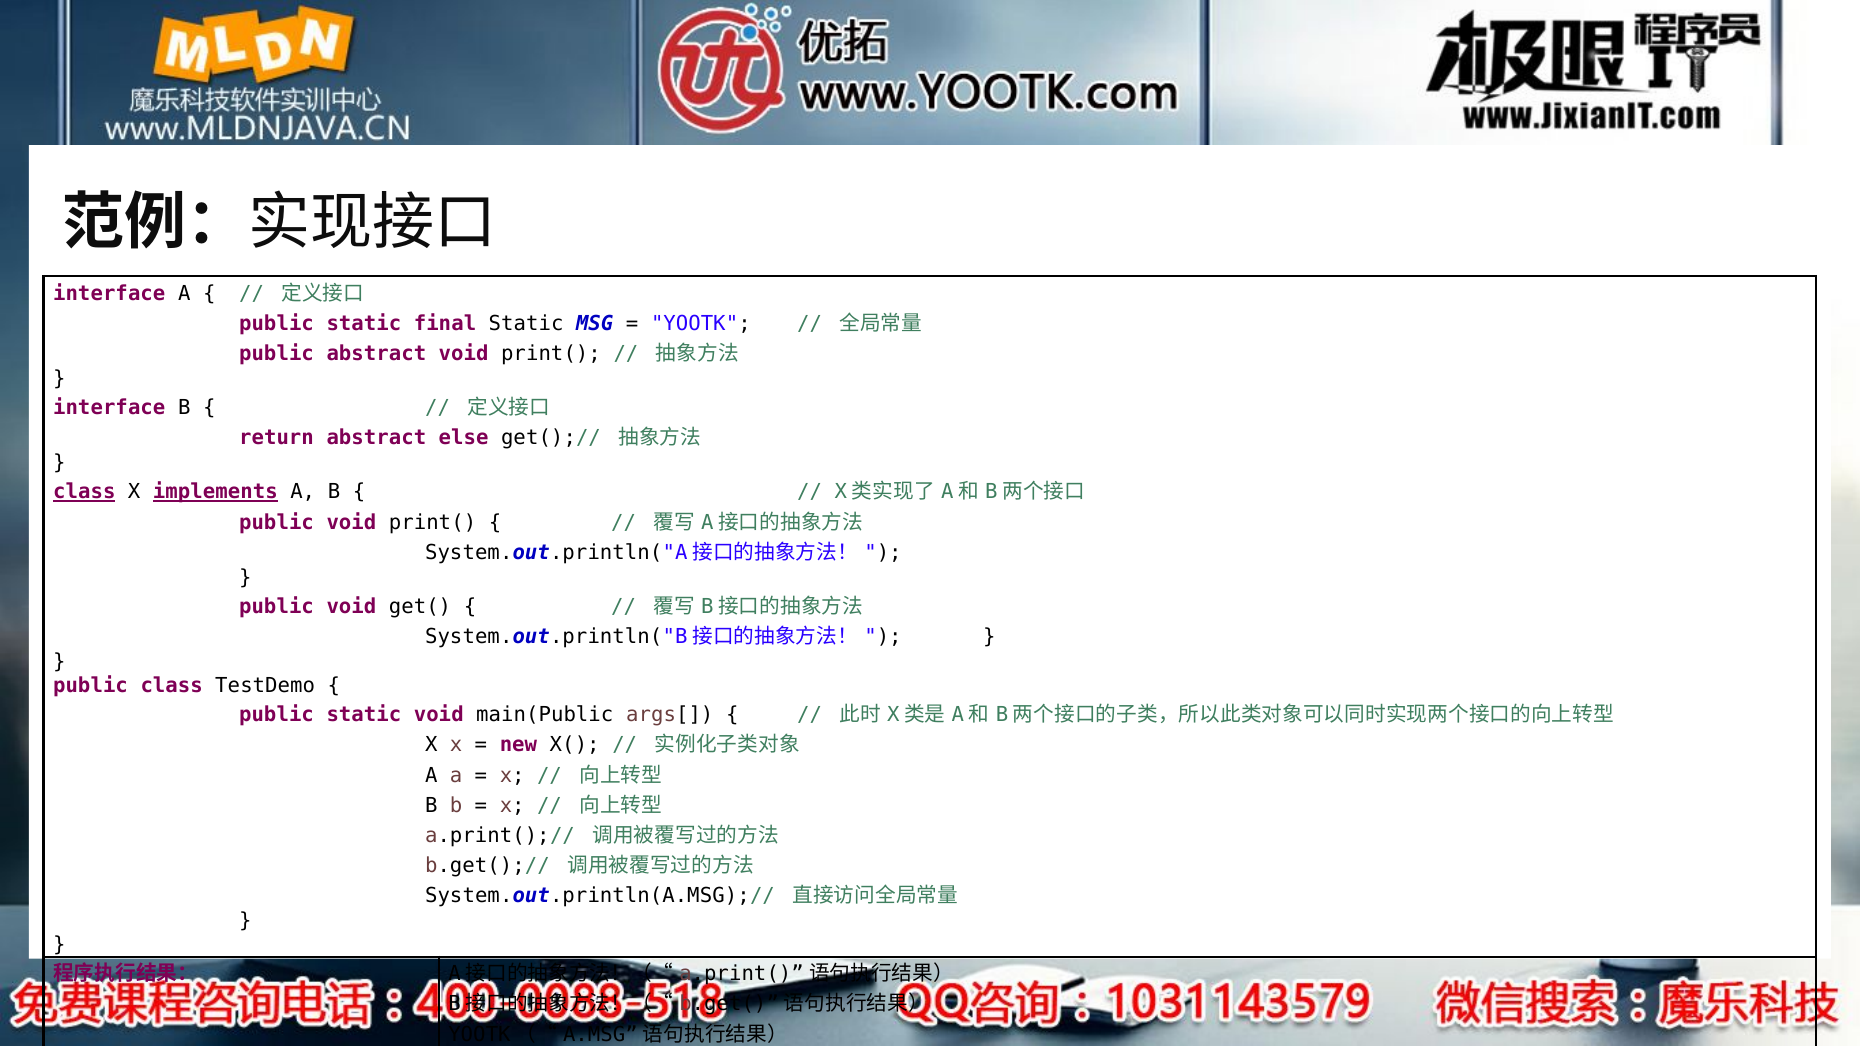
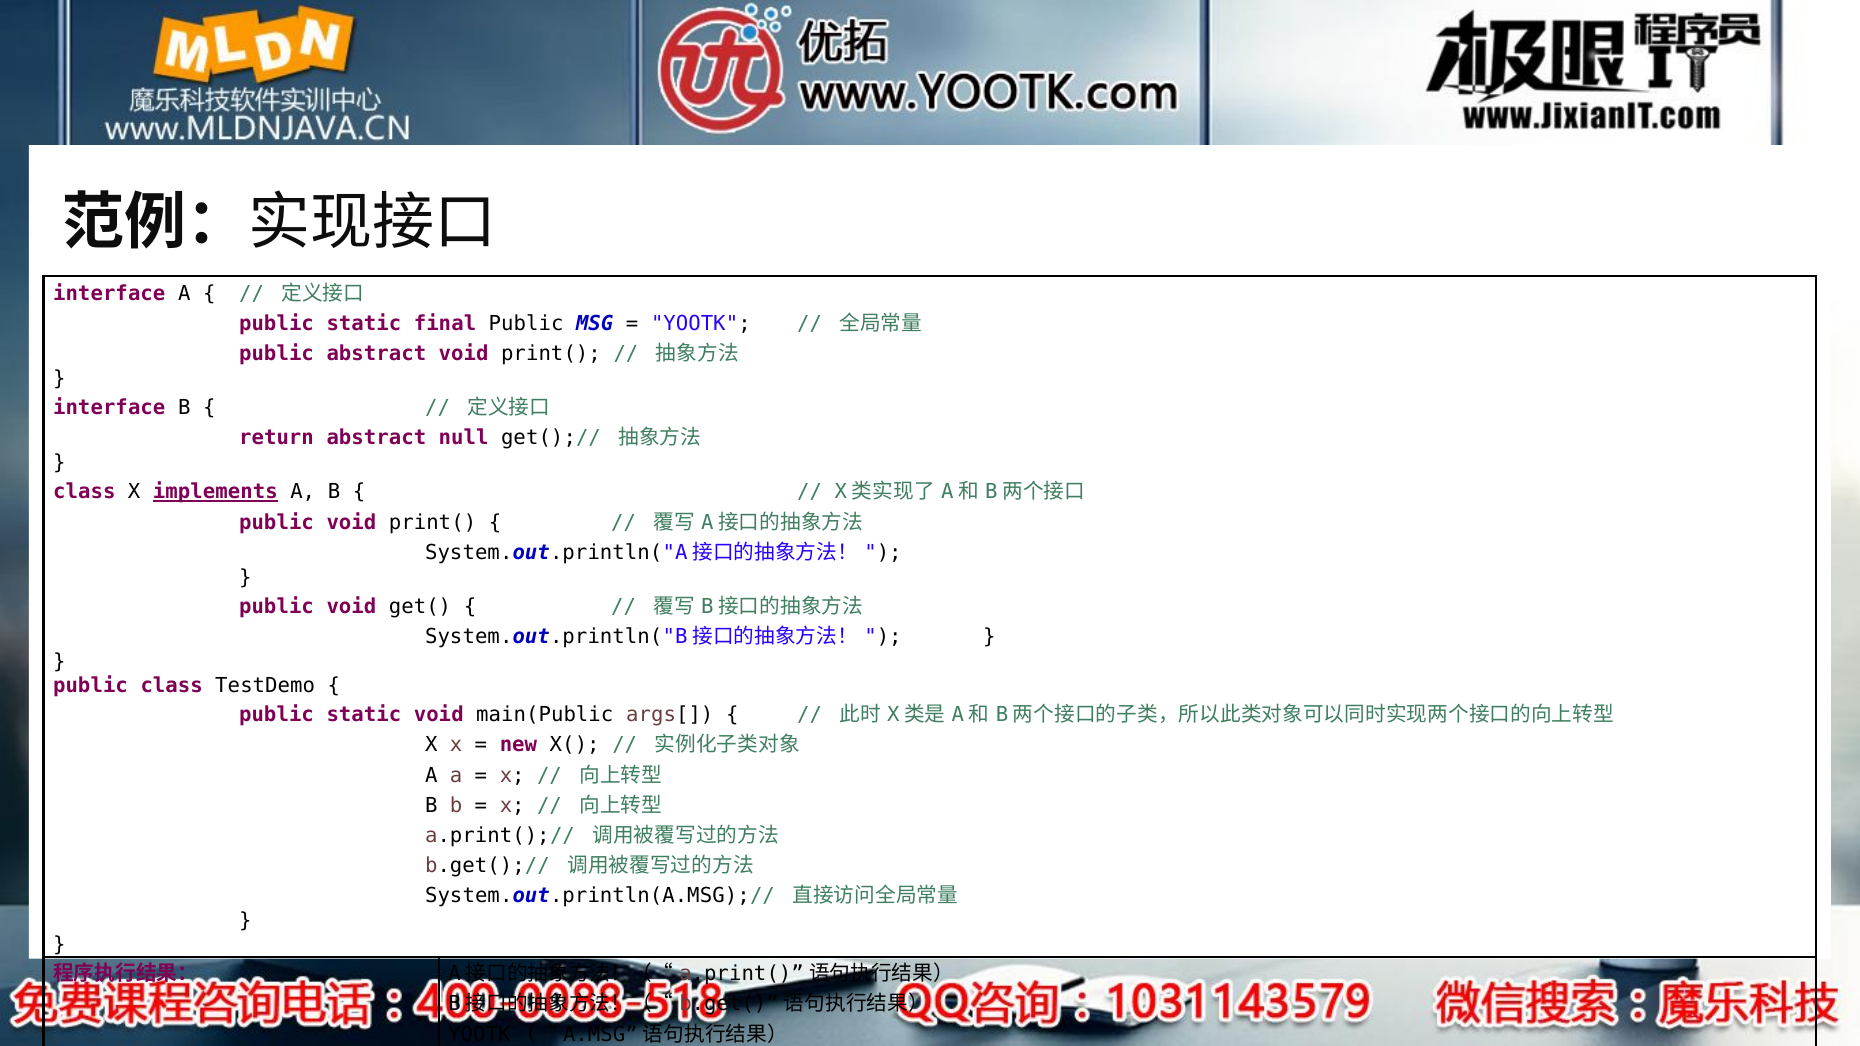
final Static: Static -> Public (526, 324)
else: else -> null (464, 438)
class underline: present -> none (84, 492)
